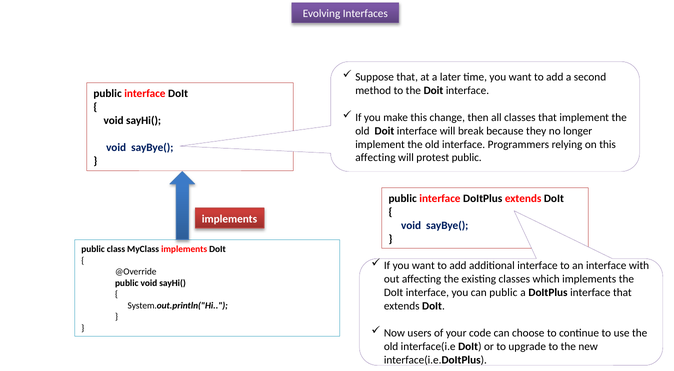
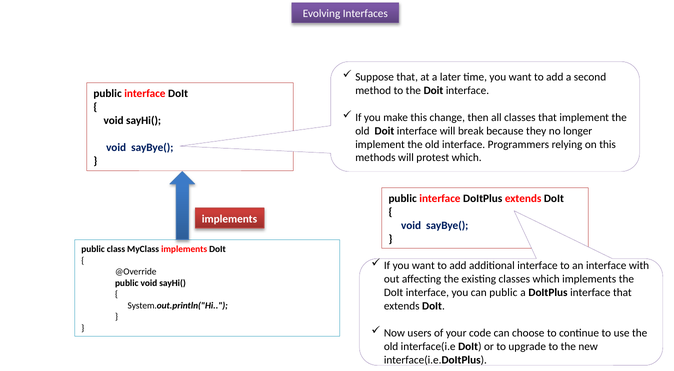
affecting: affecting -> methods (375, 158)
protest public: public -> which (467, 158)
